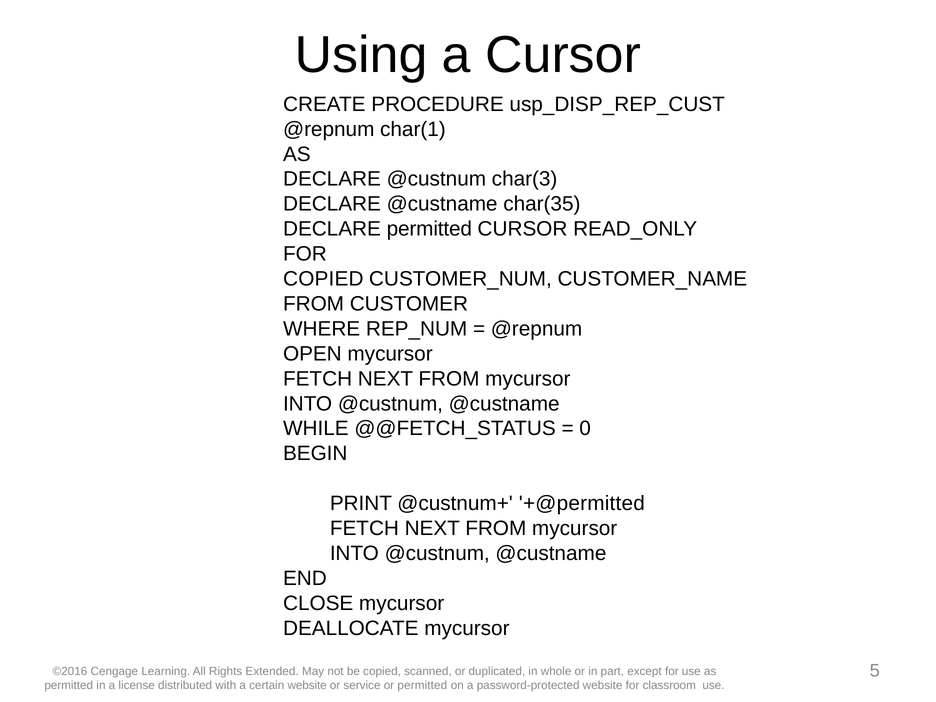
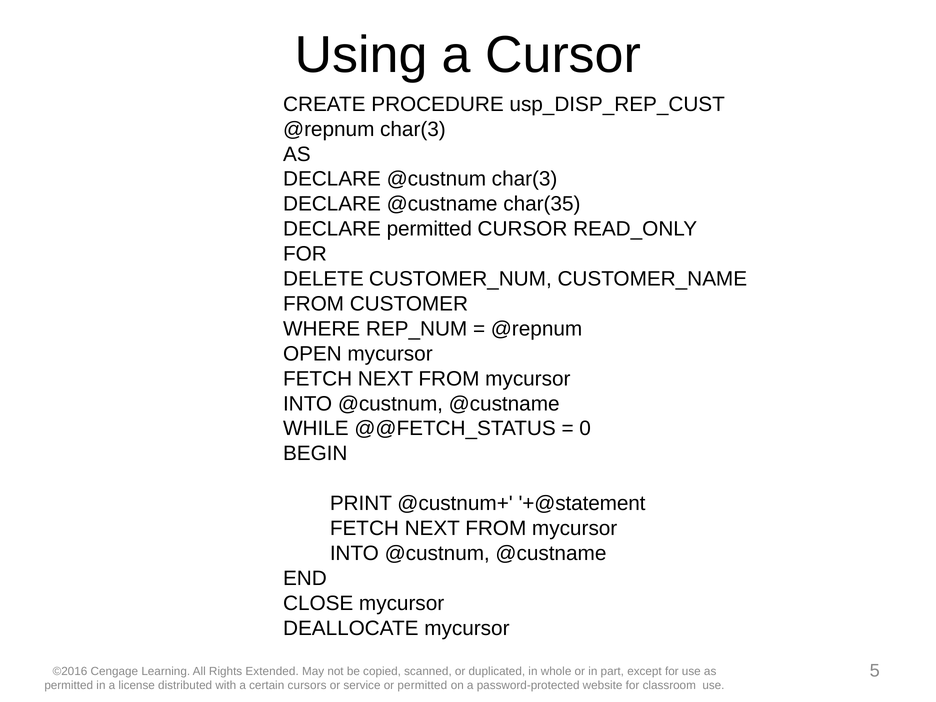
@repnum char(1: char(1 -> char(3 (413, 129)
COPIED: COPIED -> DELETE (323, 279)
+@permitted: +@permitted -> +@statement (582, 503)
certain website: website -> cursors (307, 685)
